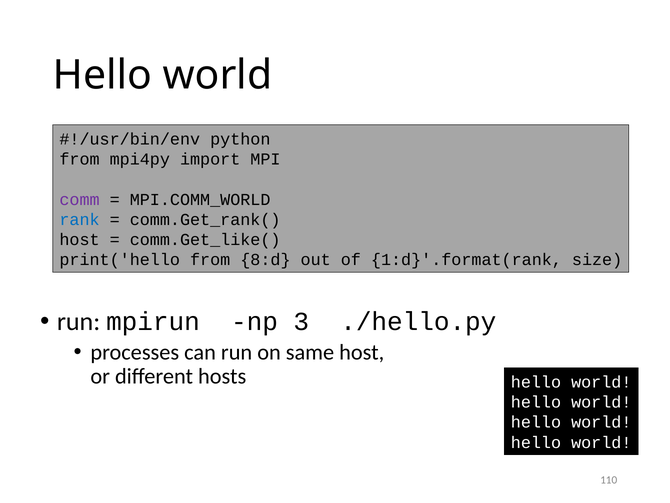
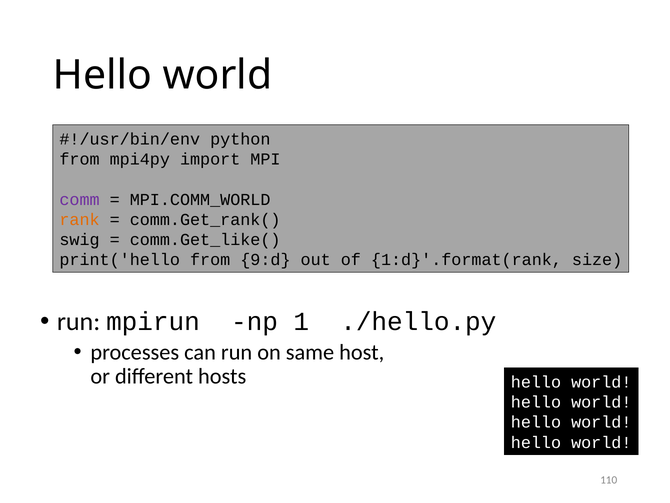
rank colour: blue -> orange (80, 220)
host: host -> swig (80, 240)
8:d: 8:d -> 9:d (265, 260)
3: 3 -> 1 (301, 321)
